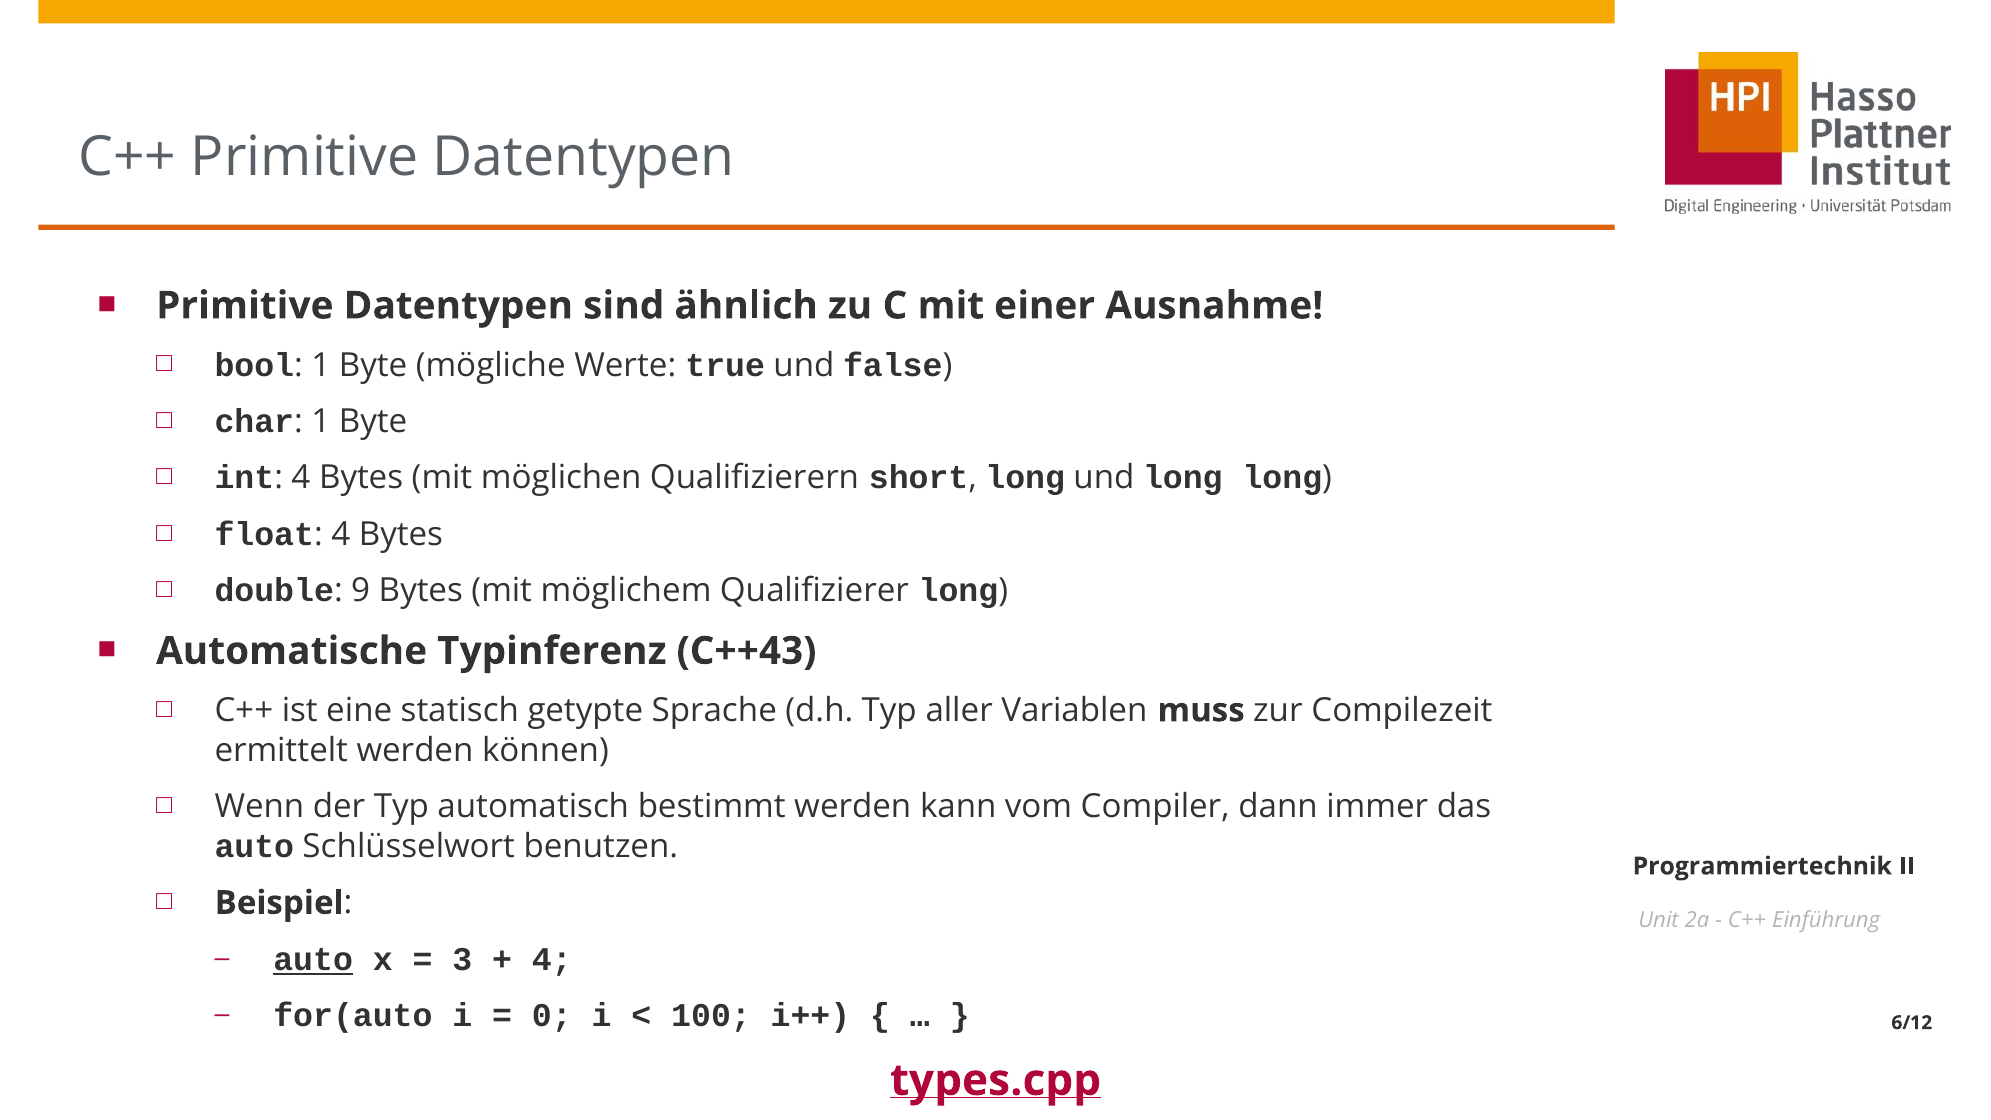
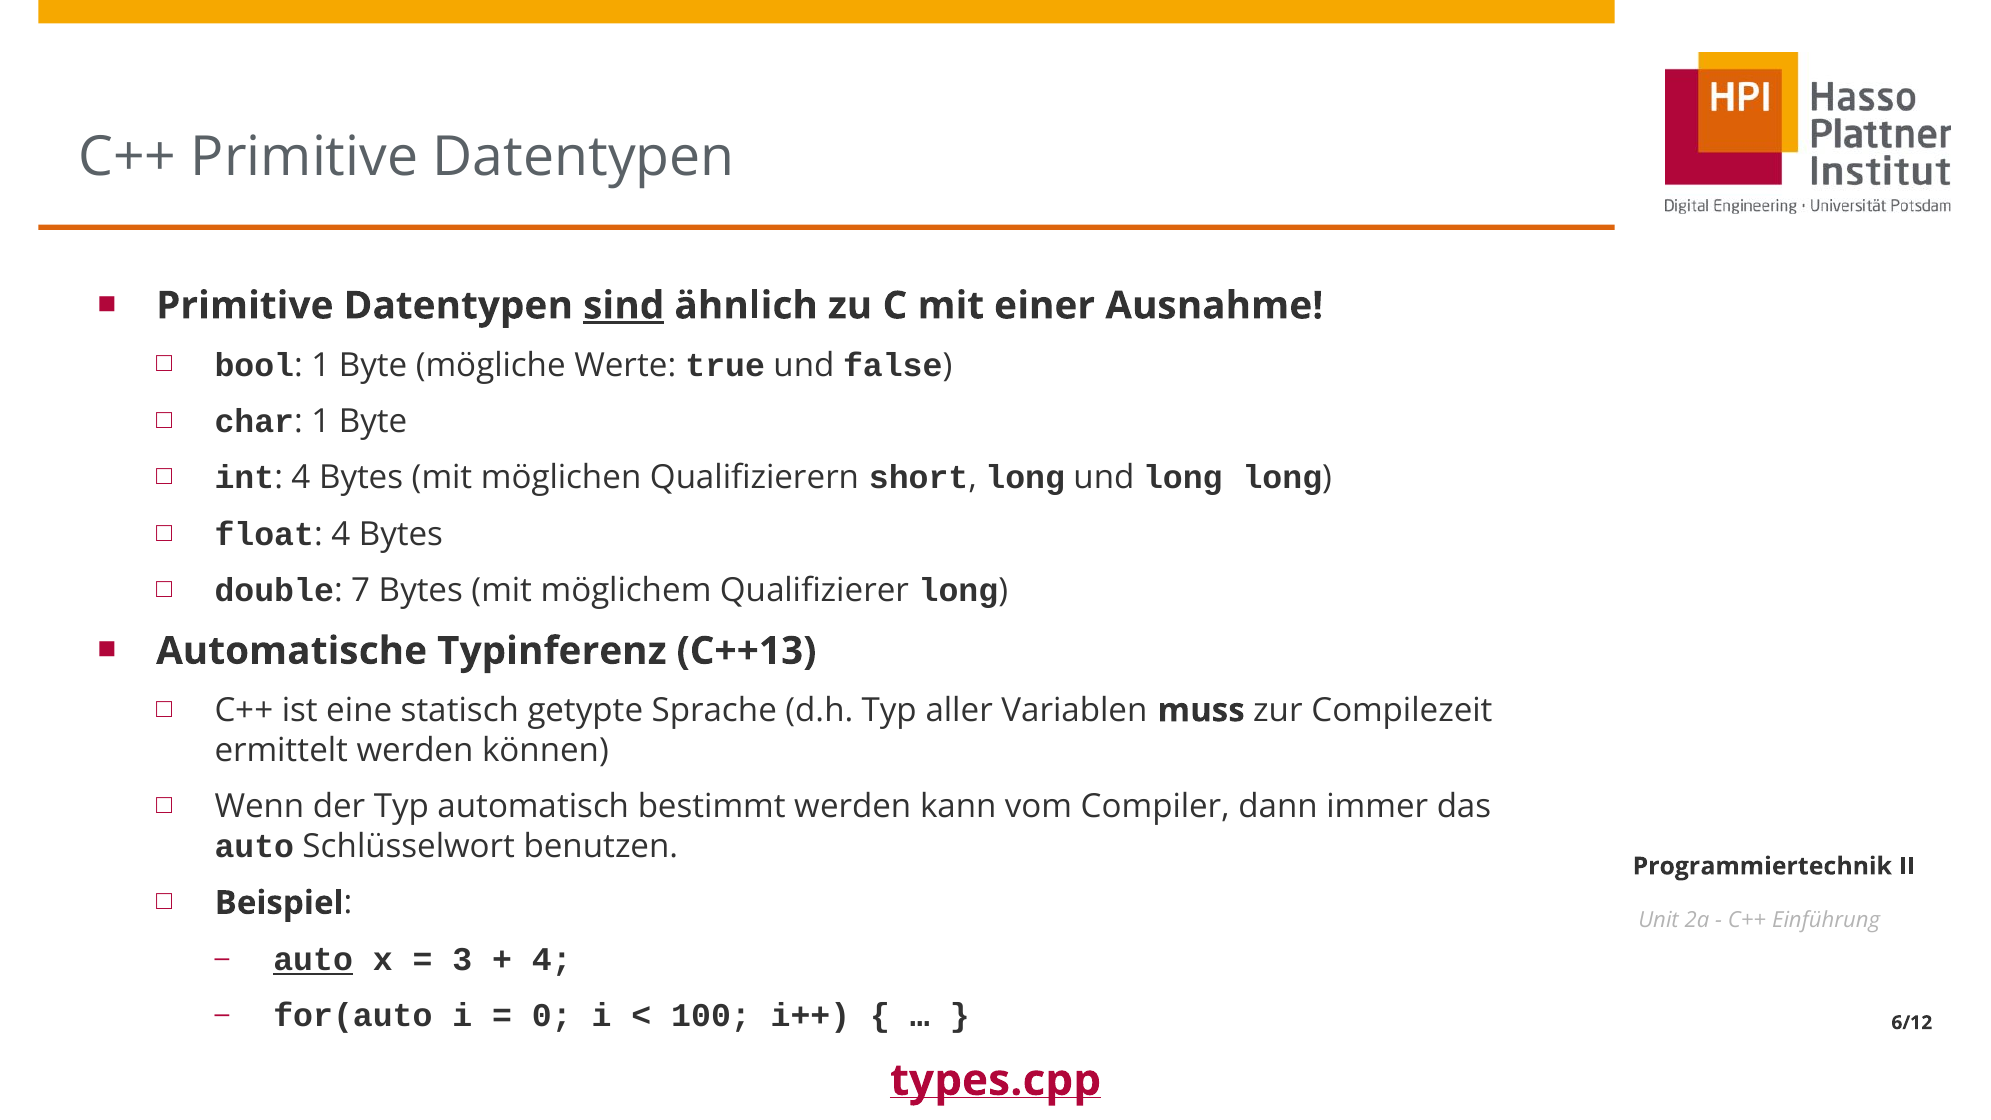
sind underline: none -> present (624, 306)
9: 9 -> 7 (361, 591)
C++43: C++43 -> C++13 (746, 651)
